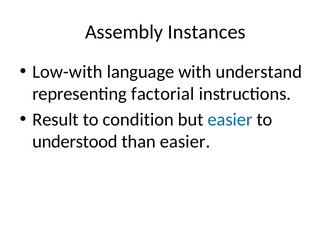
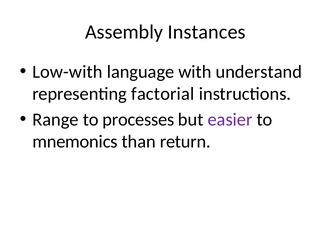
Result: Result -> Range (55, 120)
condition: condition -> processes (138, 120)
easier colour: blue -> purple (230, 120)
understood: understood -> mnemonics (75, 142)
than easier: easier -> return (185, 142)
